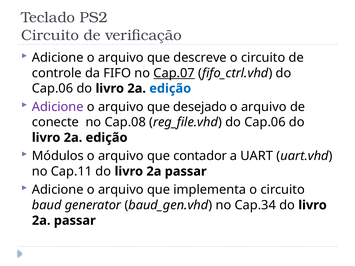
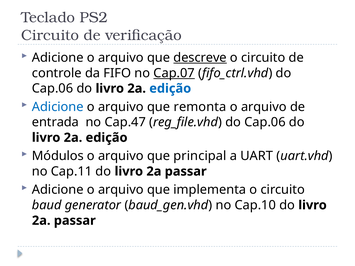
descreve underline: none -> present (200, 58)
Adicione colour: purple -> blue (58, 107)
desejado: desejado -> remonta (200, 107)
conecte: conecte -> entrada (55, 122)
Cap.08: Cap.08 -> Cap.47 (125, 122)
contador: contador -> principal (200, 156)
Cap.34: Cap.34 -> Cap.10 (255, 205)
